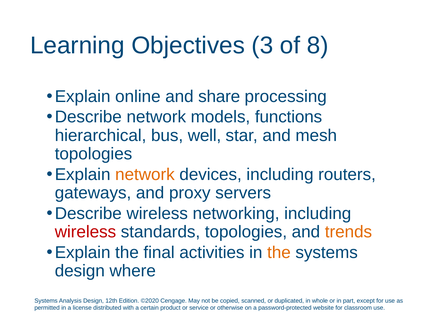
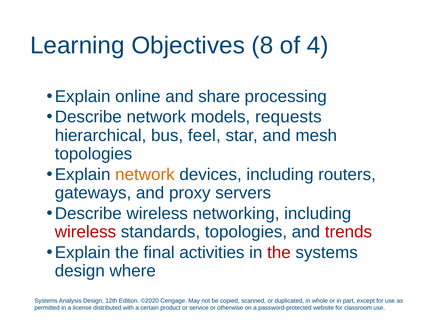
3: 3 -> 8 (262, 46)
8: 8 -> 4 (318, 46)
functions: functions -> requests (288, 117)
well: well -> feel (204, 136)
trends colour: orange -> red (348, 232)
the colour: orange -> red (279, 253)
